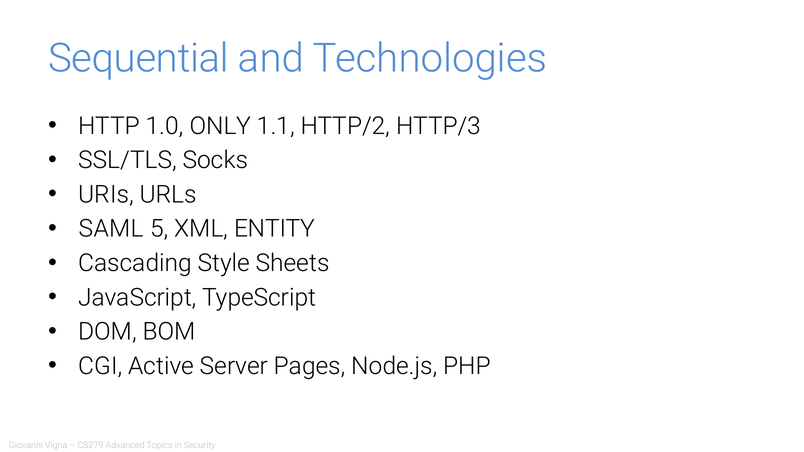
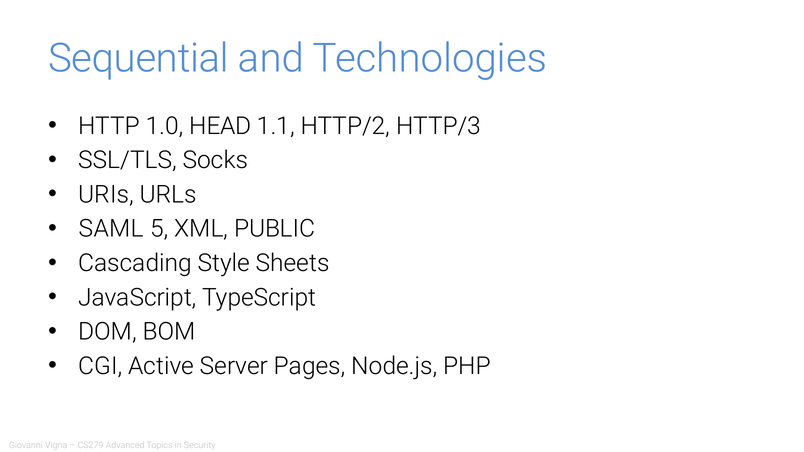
ONLY: ONLY -> HEAD (220, 126)
ENTITY: ENTITY -> PUBLIC (275, 229)
